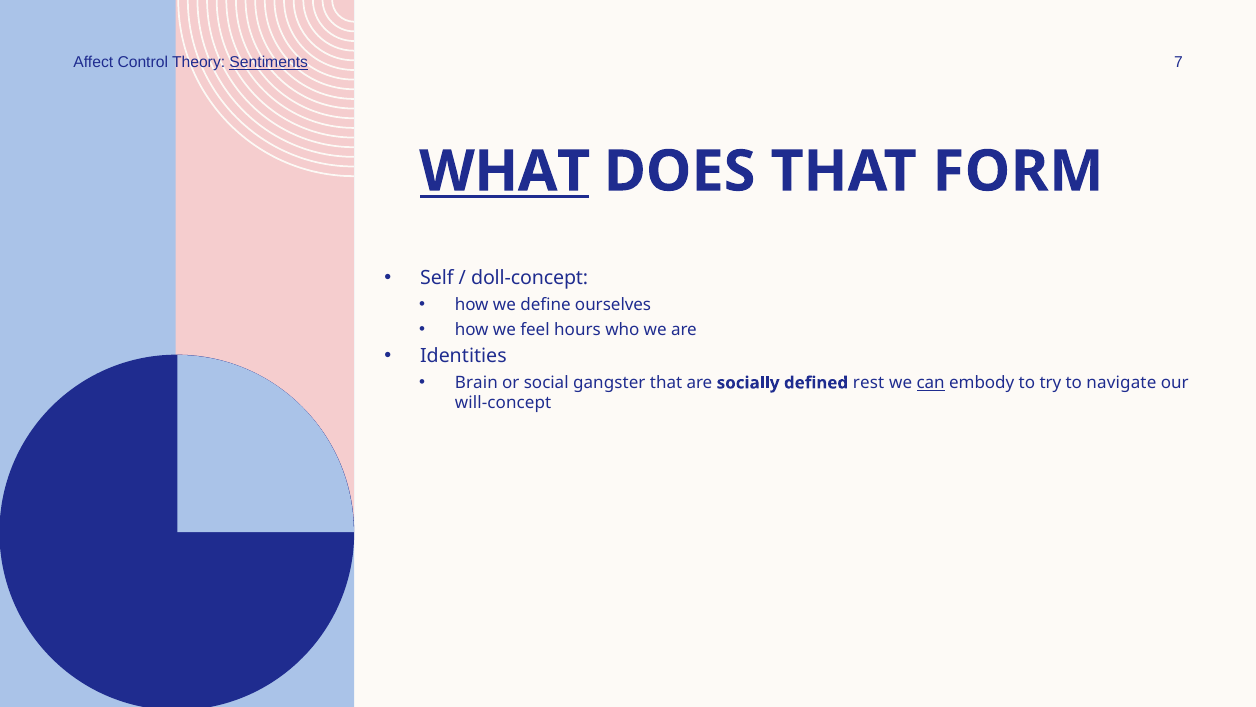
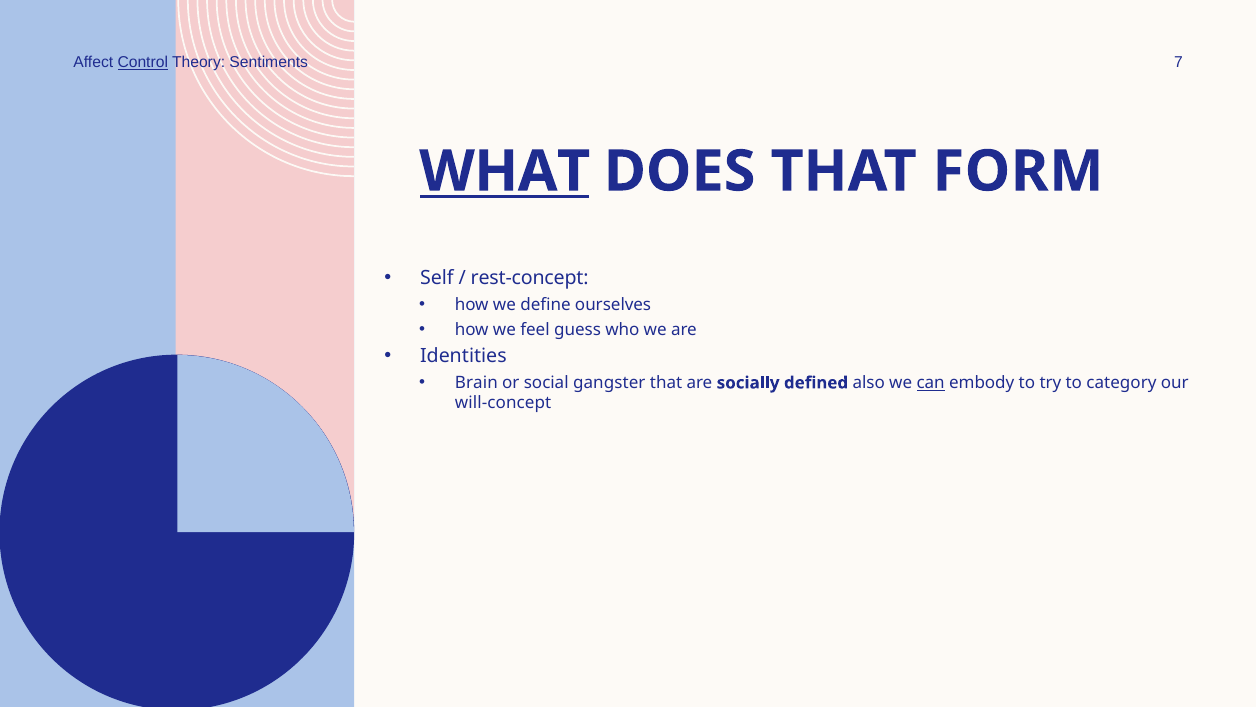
Control underline: none -> present (143, 62)
Sentiments underline: present -> none (269, 62)
doll-concept: doll-concept -> rest-concept (530, 278)
hours: hours -> guess (577, 329)
rest: rest -> also (869, 383)
navigate: navigate -> category (1121, 383)
